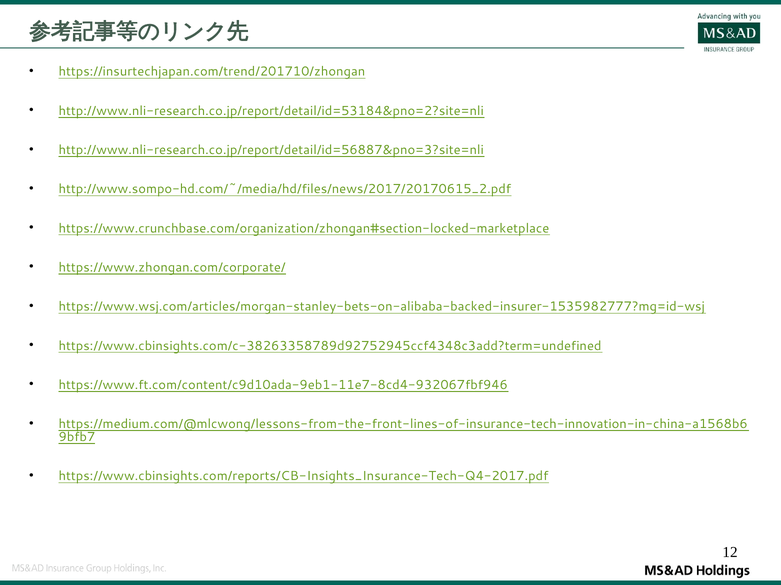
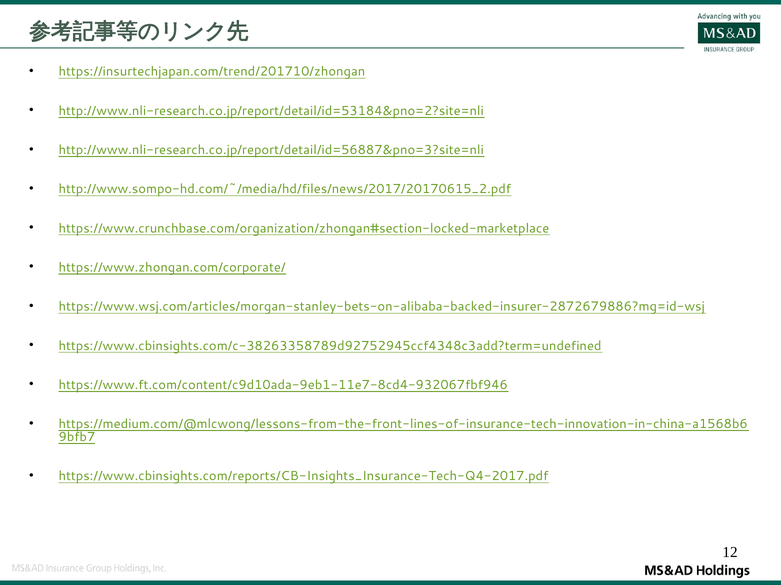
https://www.wsj.com/articles/morgan-stanley-bets-on-alibaba-backed-insurer-1535982777?mg=id-wsj: https://www.wsj.com/articles/morgan-stanley-bets-on-alibaba-backed-insurer-1535982777?mg=id-wsj -> https://www.wsj.com/articles/morgan-stanley-bets-on-alibaba-backed-insurer-2872679886?mg=id-wsj (382, 307)
